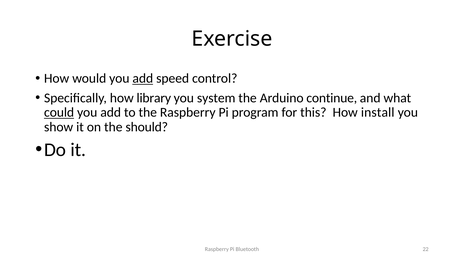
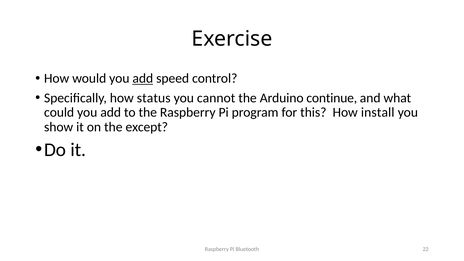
library: library -> status (154, 98)
system: system -> cannot (216, 98)
could underline: present -> none (59, 113)
should: should -> except (147, 127)
